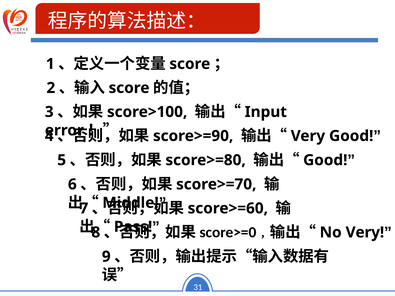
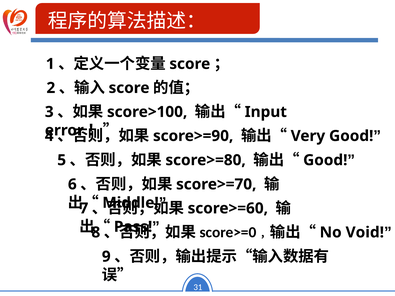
Very: Very -> Void (365, 233)
